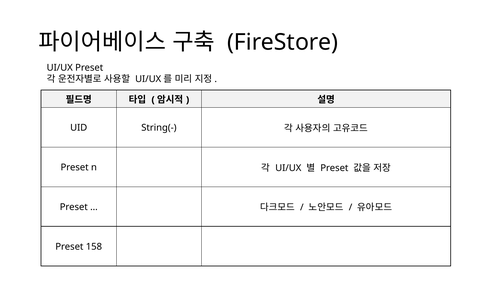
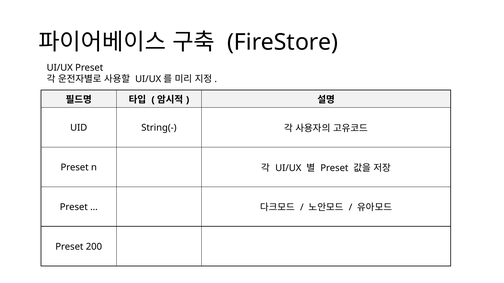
158: 158 -> 200 (94, 247)
